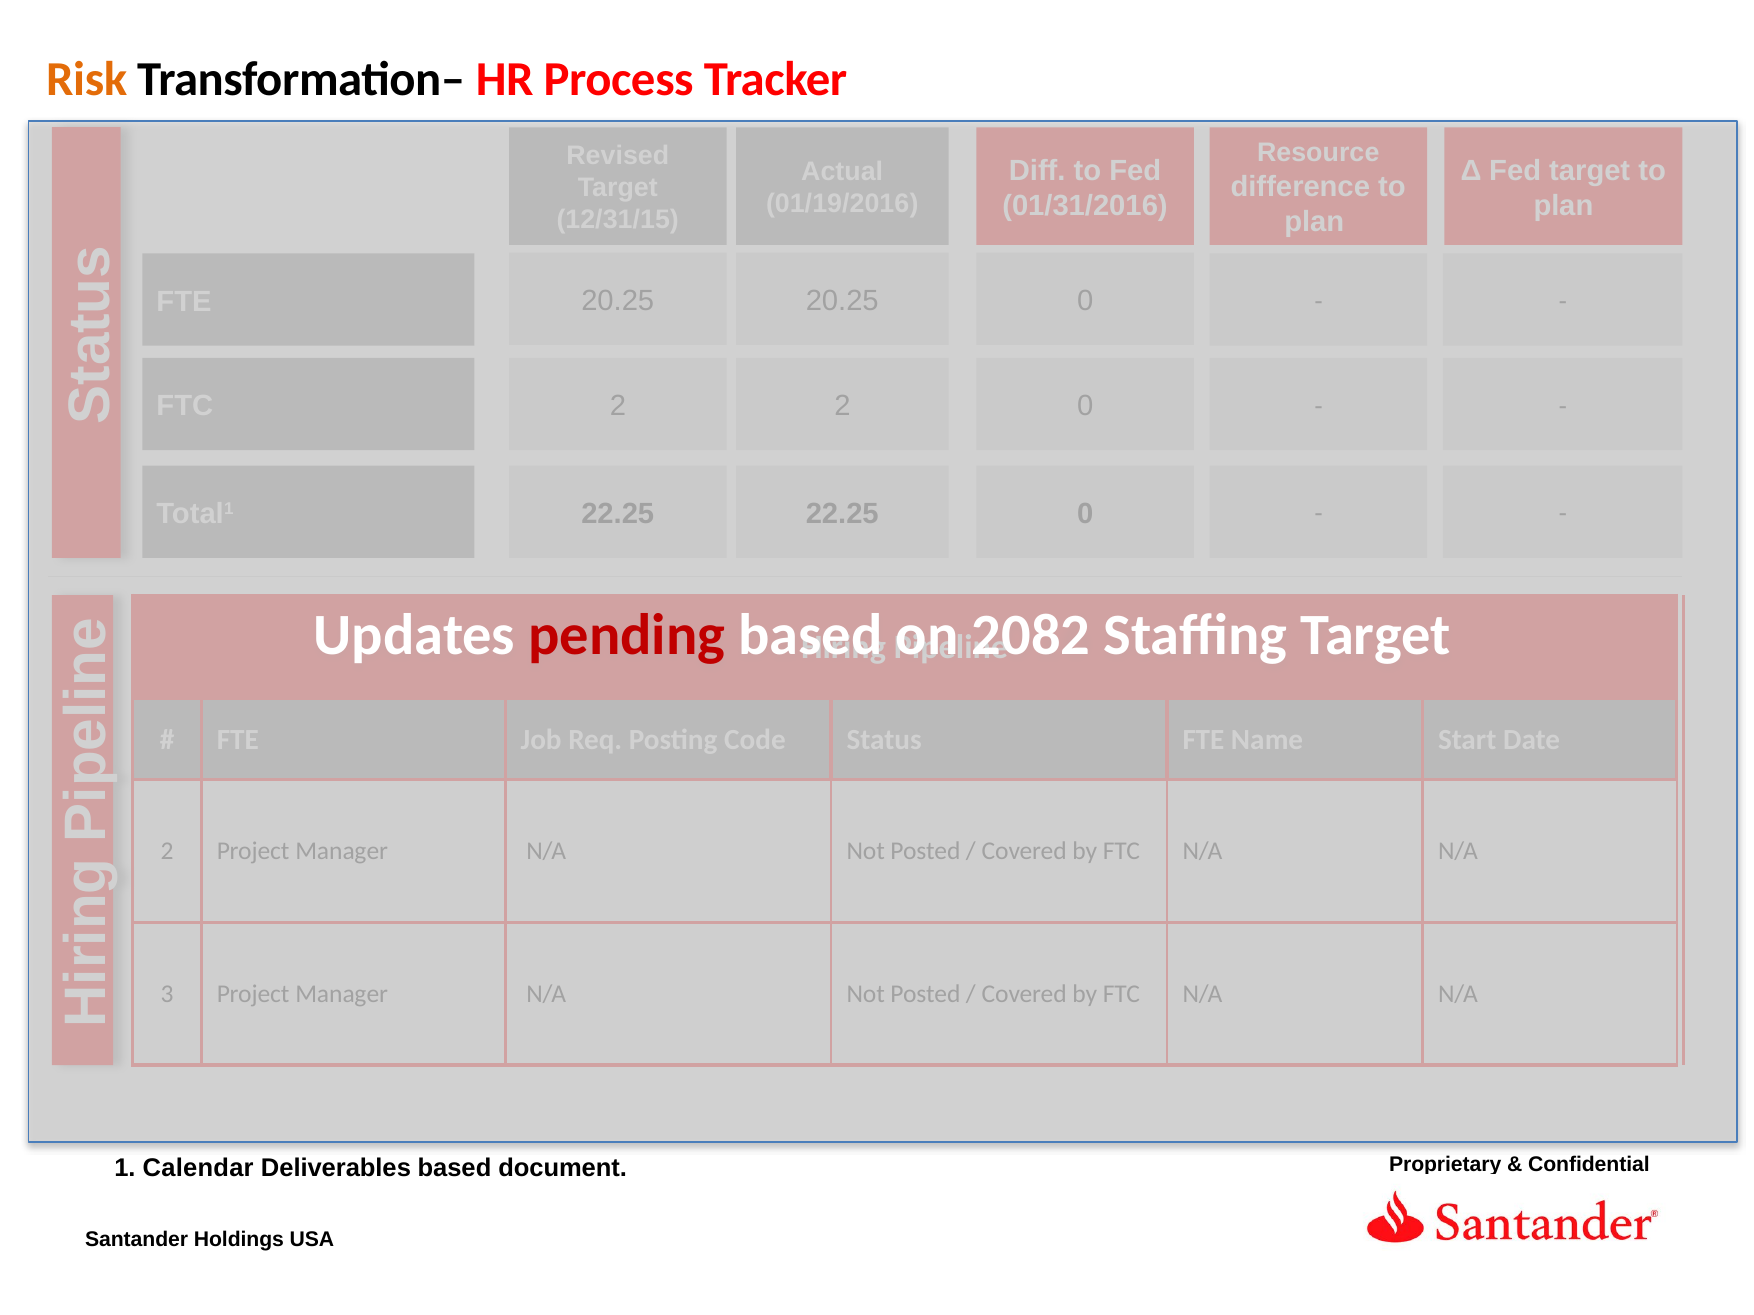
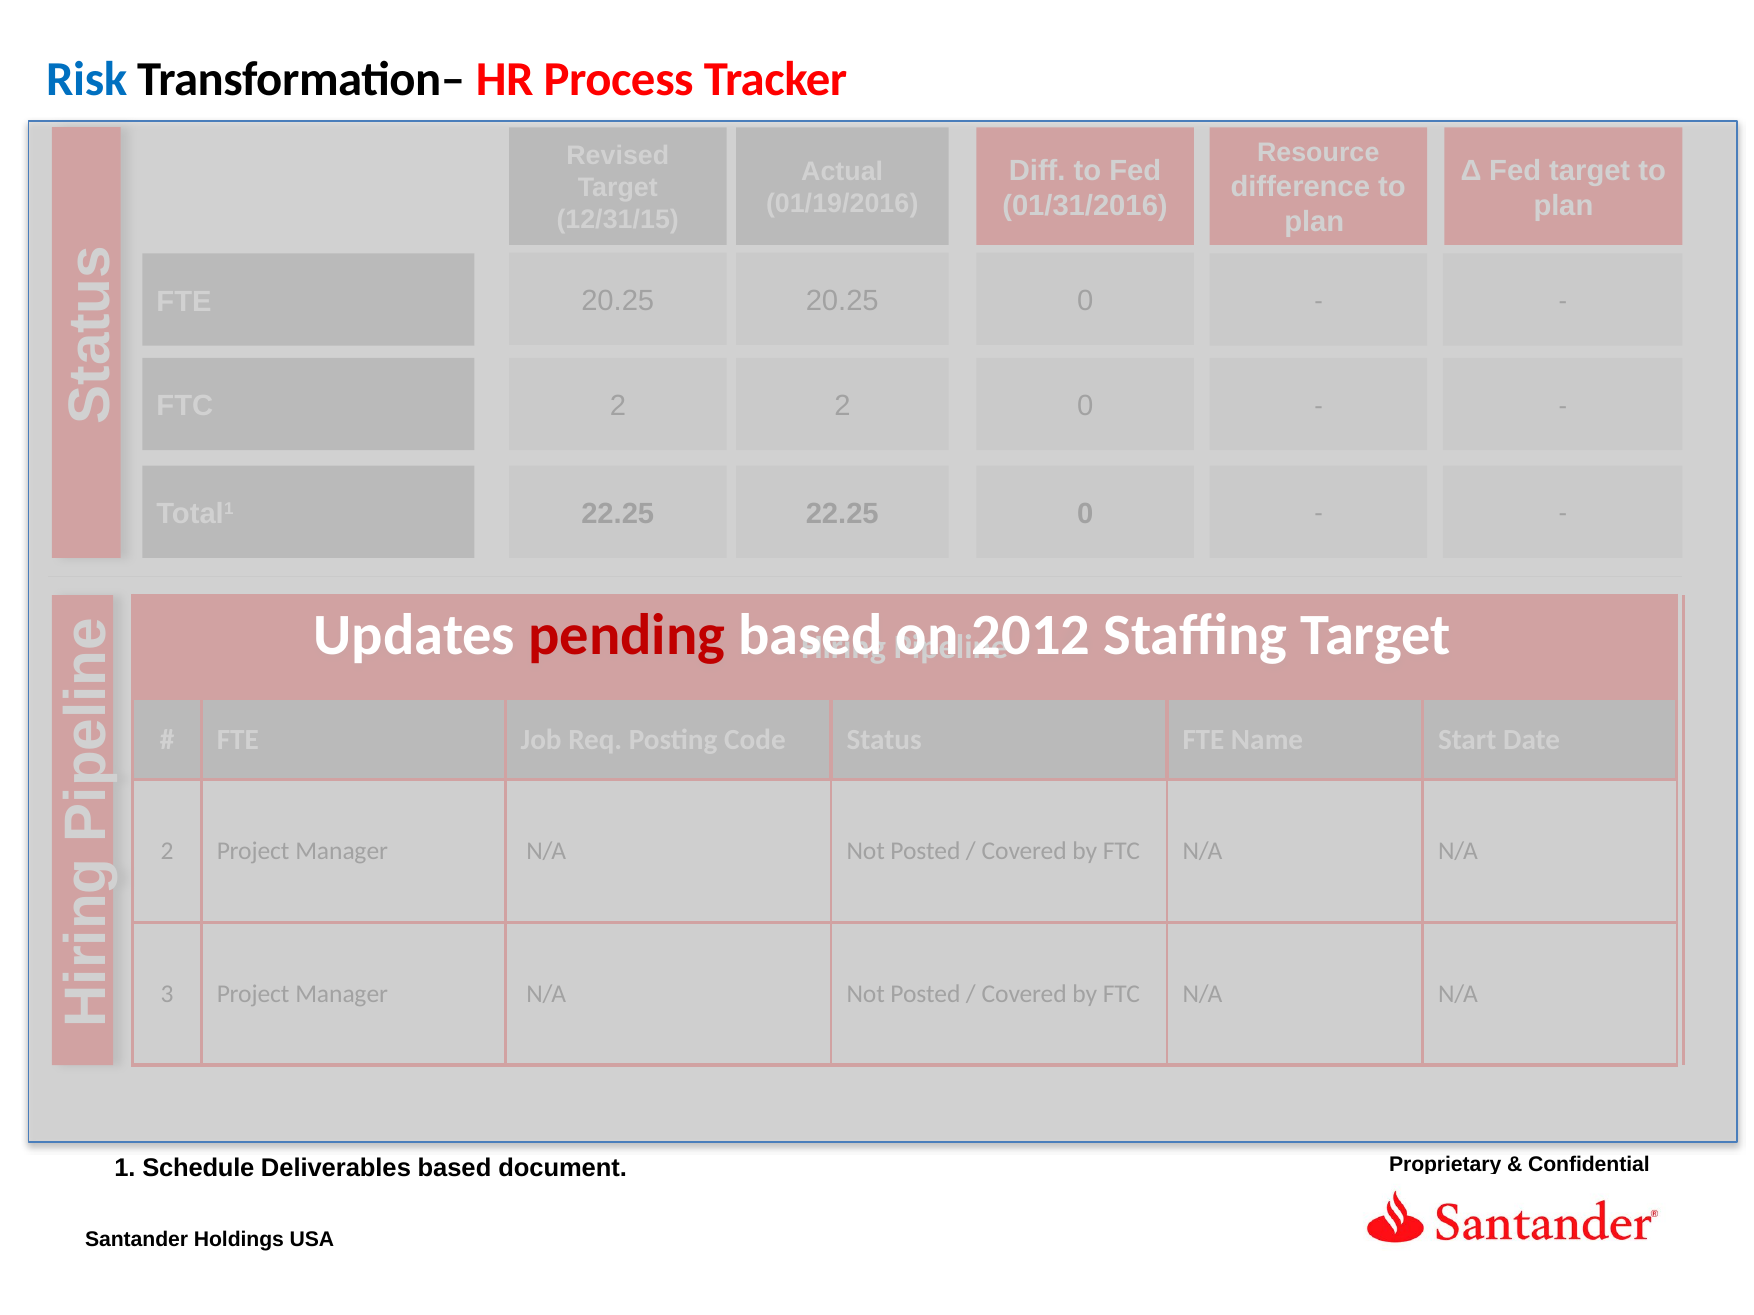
Risk colour: orange -> blue (87, 79)
2082: 2082 -> 2012 (1031, 636)
Calendar: Calendar -> Schedule (198, 1168)
